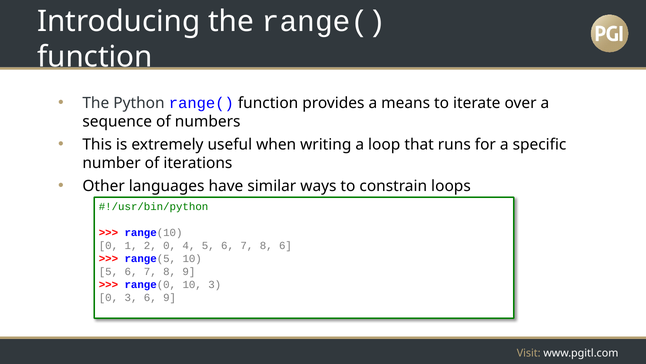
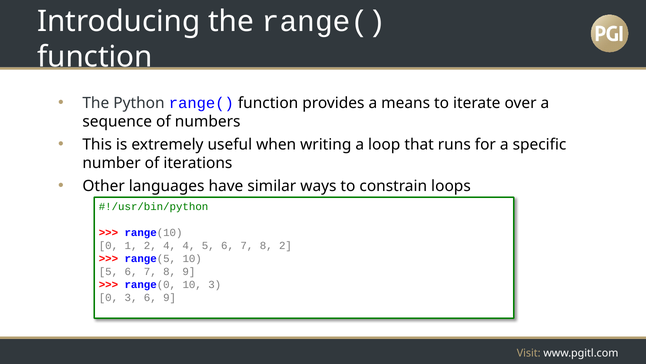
2 0: 0 -> 4 (170, 245)
8 6: 6 -> 2 (285, 245)
